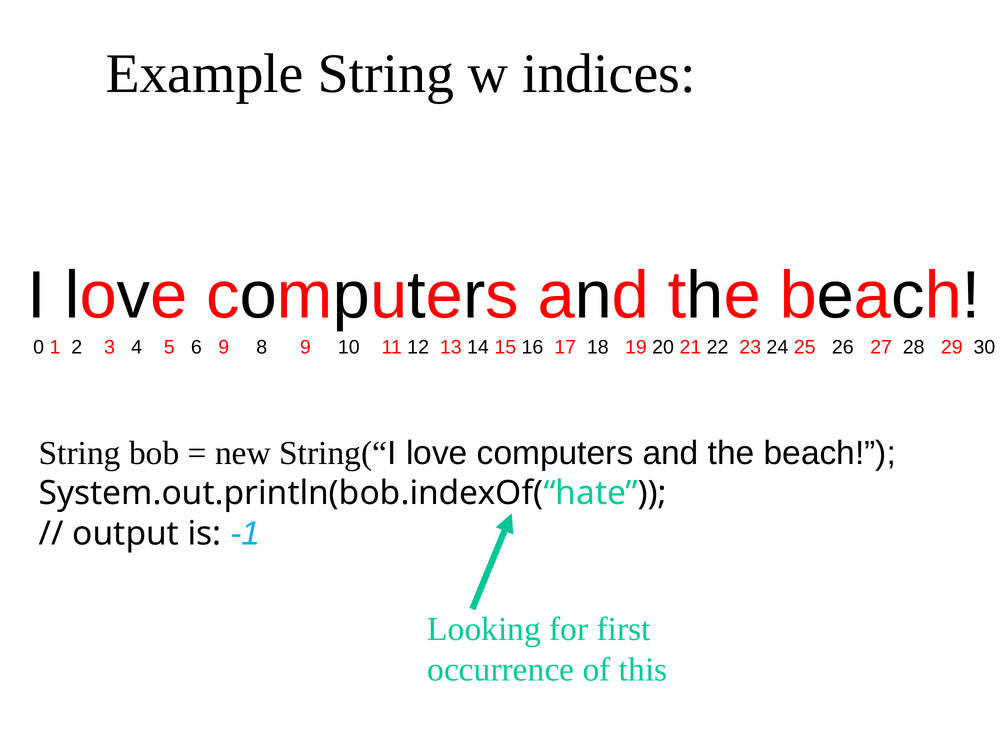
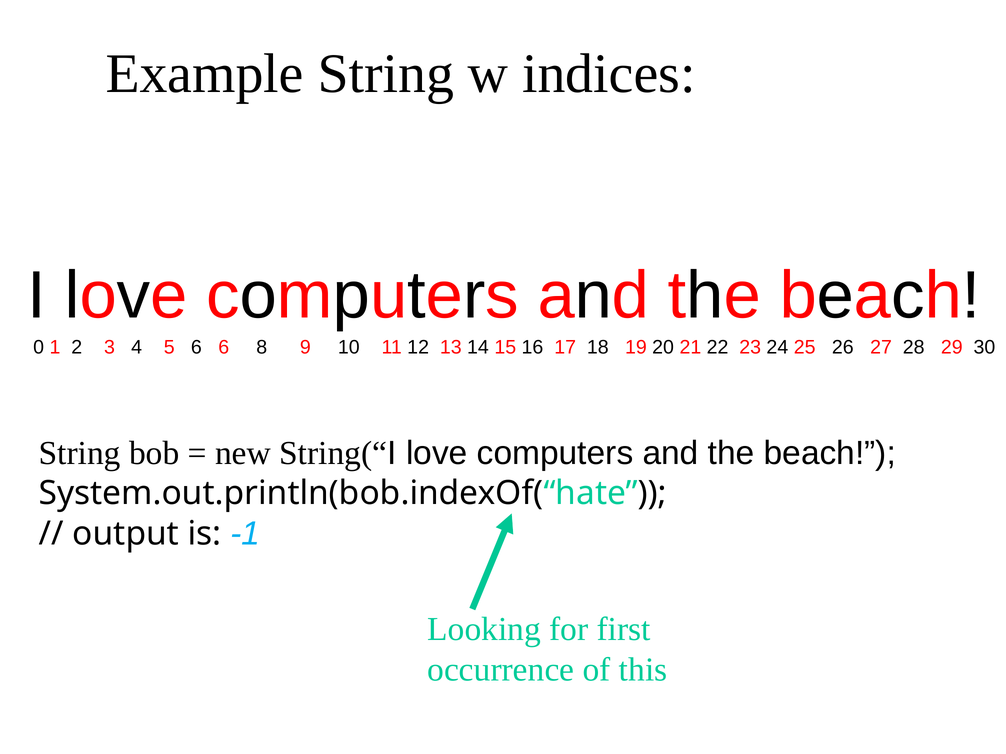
6 9: 9 -> 6 (224, 348)
